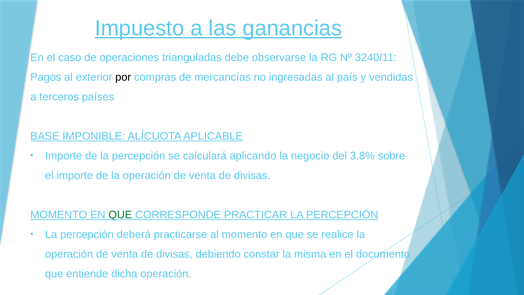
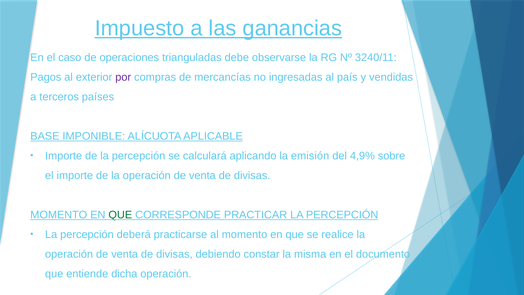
por colour: black -> purple (123, 77)
negocio: negocio -> emisión (310, 156)
3,8%: 3,8% -> 4,9% (362, 156)
